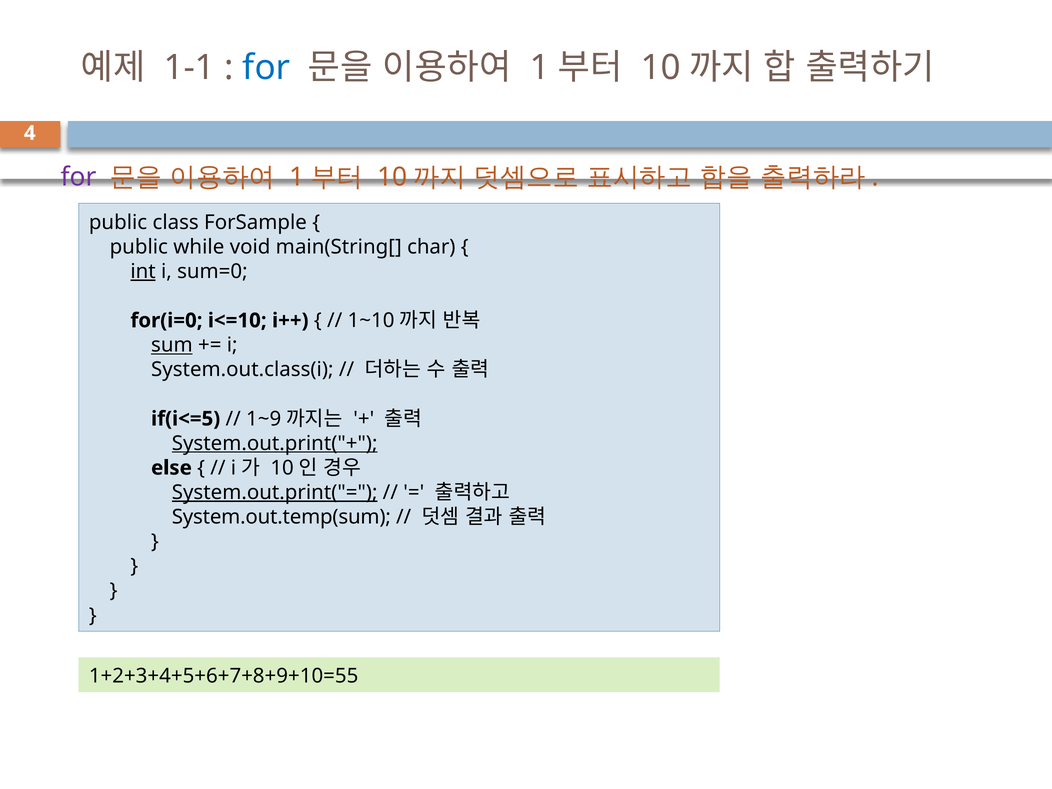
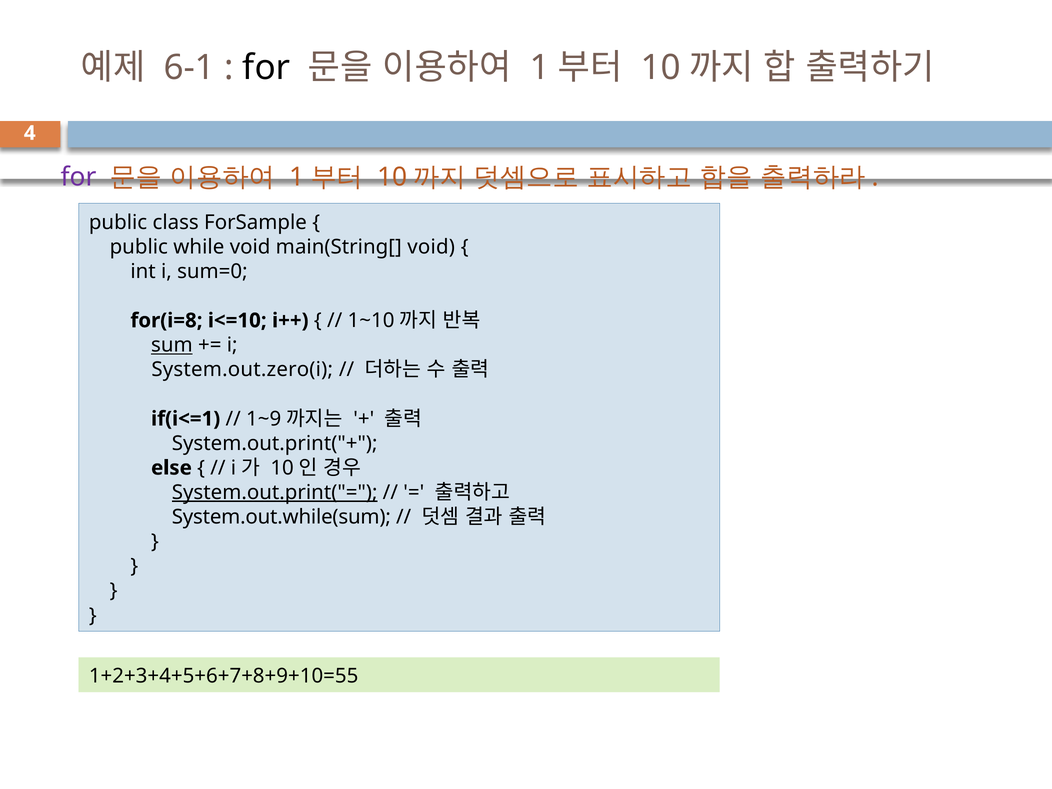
1-1: 1-1 -> 6-1 (189, 68)
for colour: blue -> black (266, 68)
main(String[ char: char -> void (431, 247)
int underline: present -> none (143, 271)
for(i=0: for(i=0 -> for(i=8 (166, 321)
System.out.class(i: System.out.class(i -> System.out.zero(i (242, 370)
if(i<=5: if(i<=5 -> if(i<=1 (186, 419)
System.out.print("+ underline: present -> none (275, 443)
System.out.temp(sum: System.out.temp(sum -> System.out.while(sum (281, 517)
